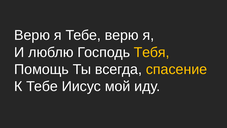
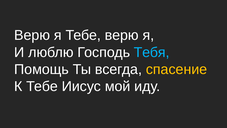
Тебя colour: yellow -> light blue (152, 52)
